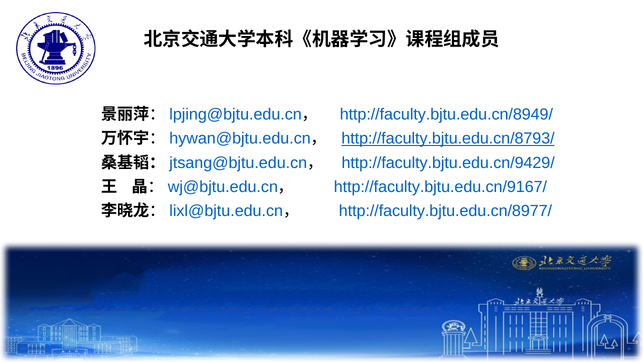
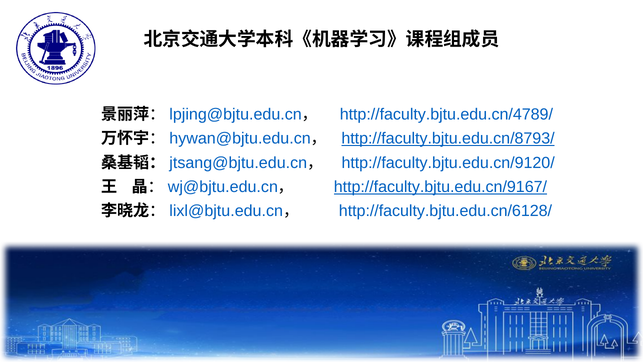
http://faculty.bjtu.edu.cn/8949/: http://faculty.bjtu.edu.cn/8949/ -> http://faculty.bjtu.edu.cn/4789/ (446, 114)
http://faculty.bjtu.edu.cn/9429/: http://faculty.bjtu.edu.cn/9429/ -> http://faculty.bjtu.edu.cn/9120/ (448, 163)
http://faculty.bjtu.edu.cn/9167/ underline: none -> present (440, 187)
http://faculty.bjtu.edu.cn/8977/: http://faculty.bjtu.edu.cn/8977/ -> http://faculty.bjtu.edu.cn/6128/ (445, 211)
